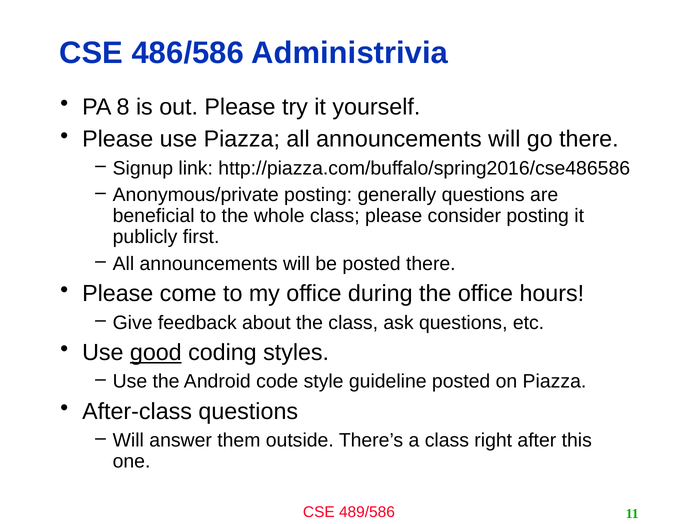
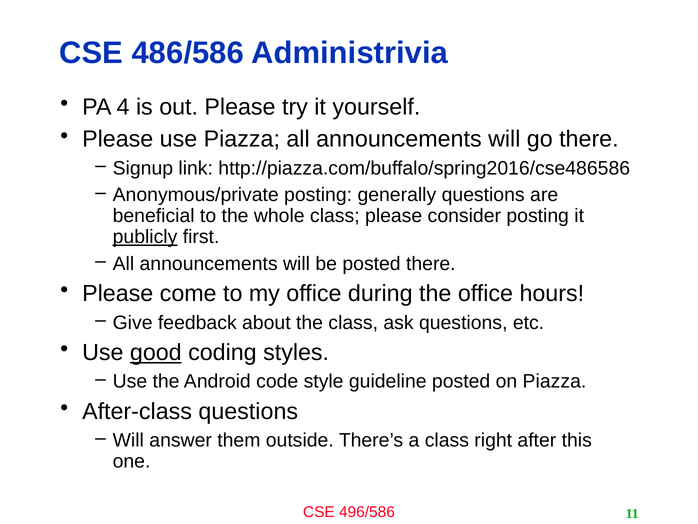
8: 8 -> 4 (123, 107)
publicly underline: none -> present (145, 237)
489/586: 489/586 -> 496/586 (367, 511)
